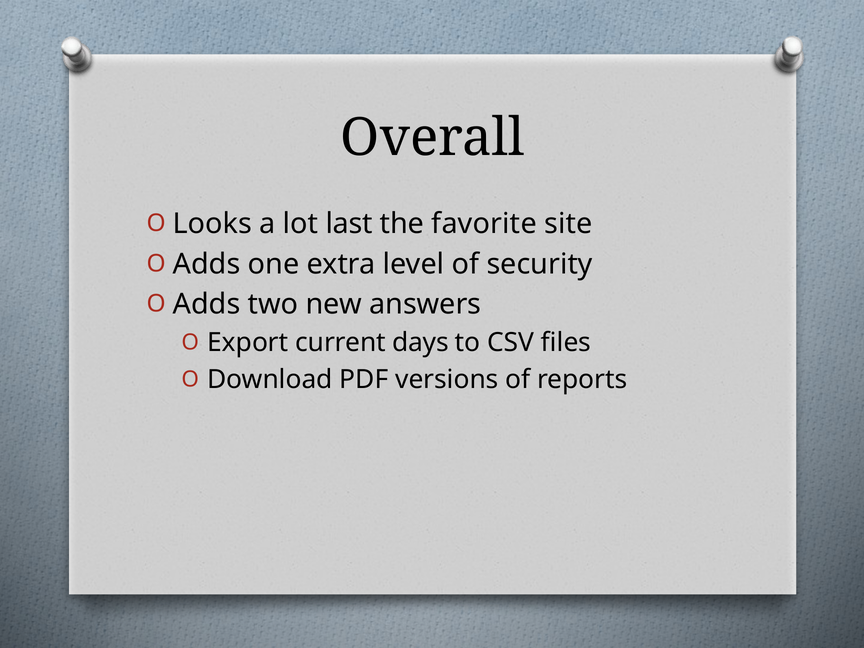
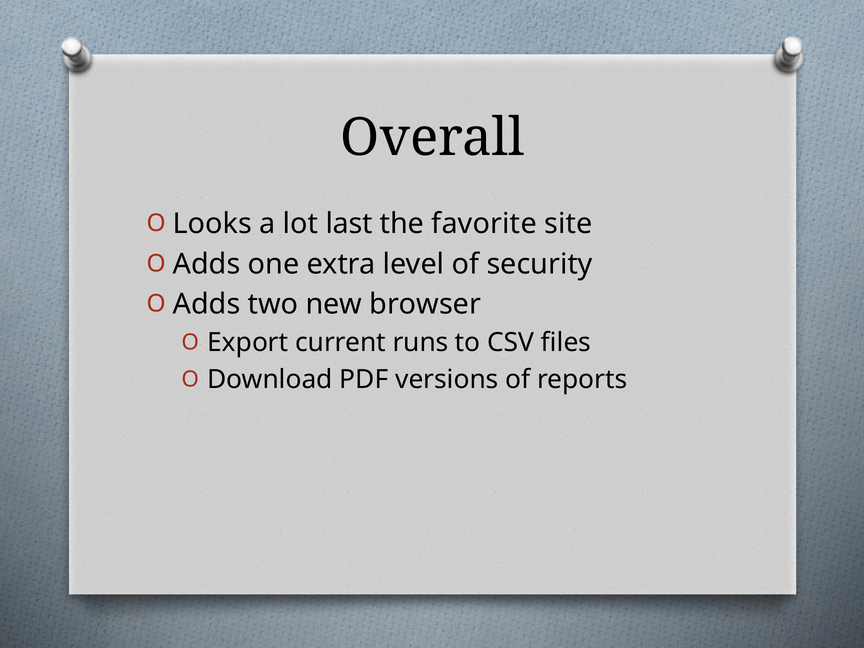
answers: answers -> browser (425, 304)
days: days -> runs (421, 343)
